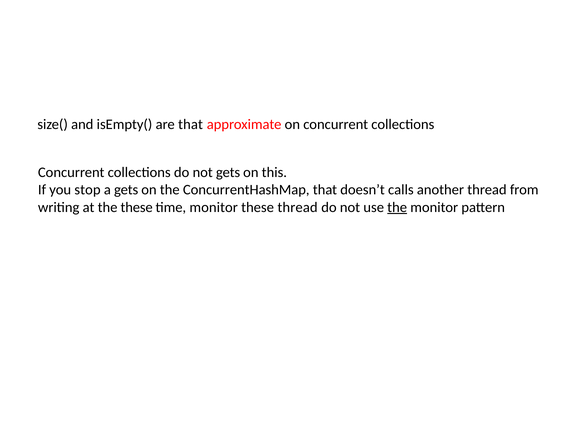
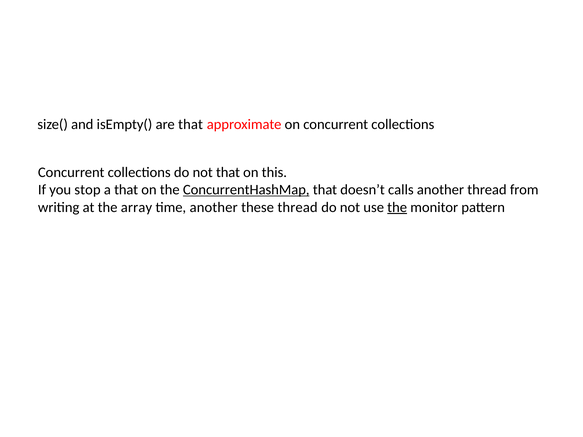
not gets: gets -> that (228, 172)
a gets: gets -> that (126, 190)
ConcurrentHashMap underline: none -> present (246, 190)
the these: these -> array (136, 207)
time monitor: monitor -> another (214, 207)
